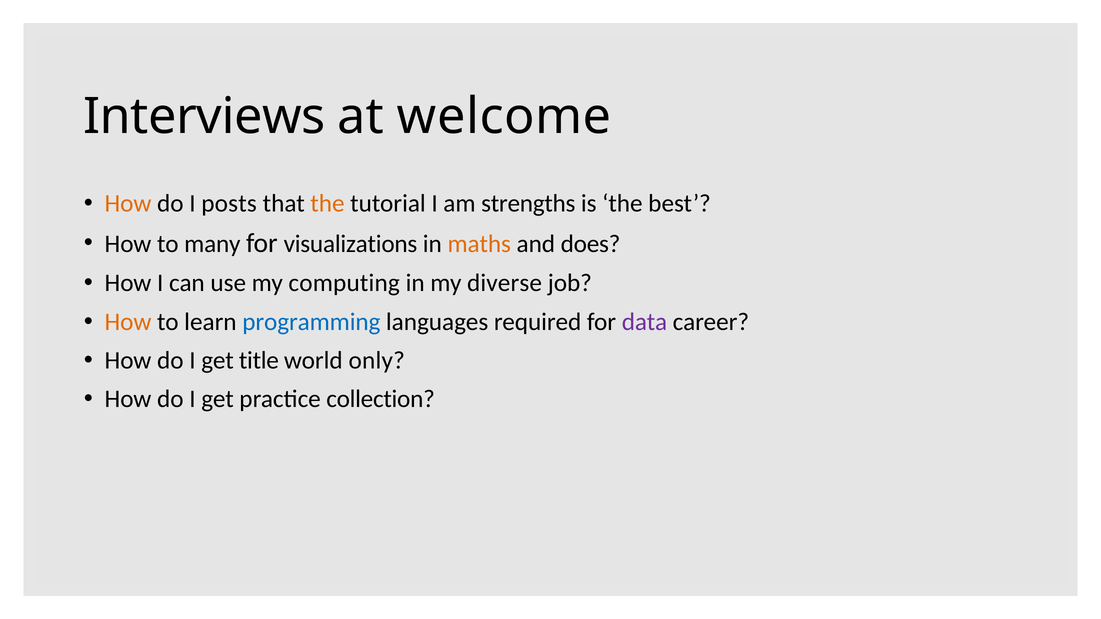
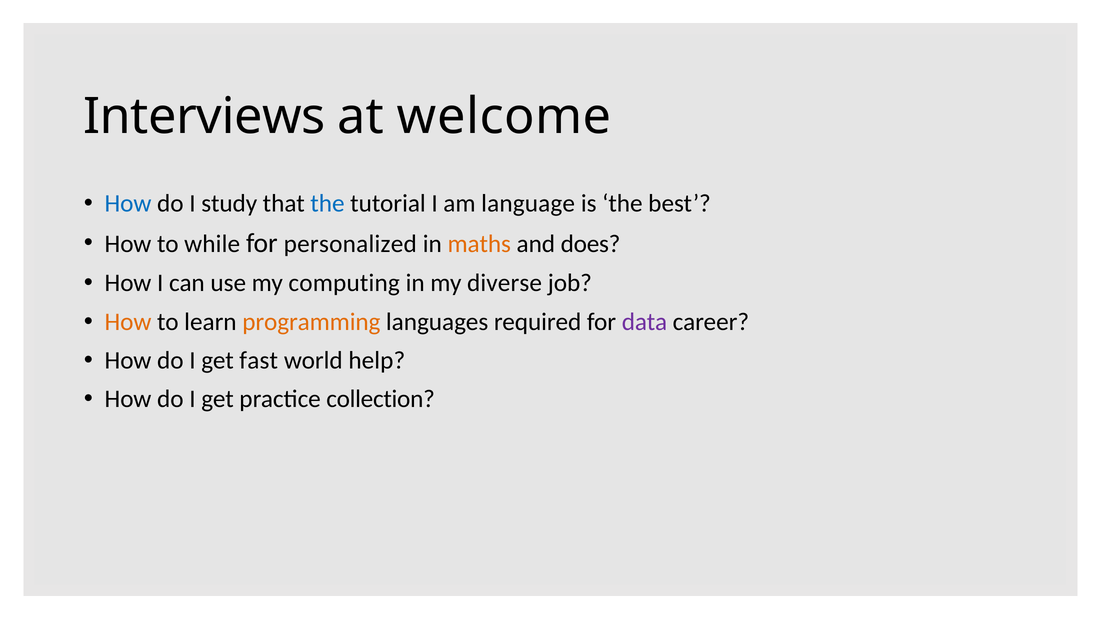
How colour: orange -> blue (128, 203)
posts: posts -> study (229, 203)
the colour: orange -> blue (327, 203)
strengths: strengths -> language (528, 203)
many: many -> while (212, 244)
visualizations: visualizations -> personalized (350, 244)
programming colour: blue -> orange (311, 322)
title: title -> fast (259, 361)
only: only -> help (377, 361)
